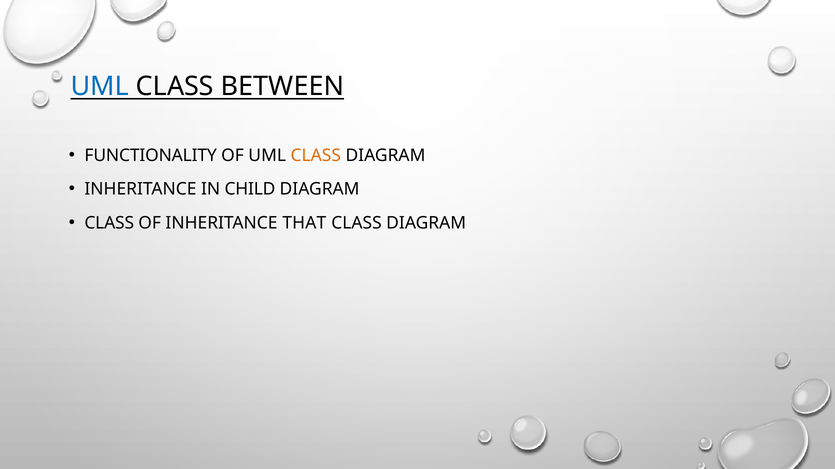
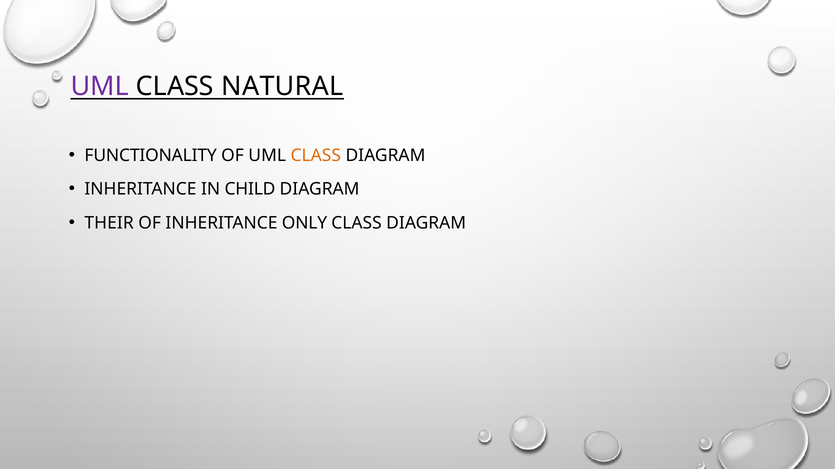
UML colour: blue -> purple (100, 87)
BETWEEN: BETWEEN -> NATURAL (282, 87)
CLASS: CLASS -> THEIR (109, 223)
THAT: THAT -> ONLY (305, 223)
